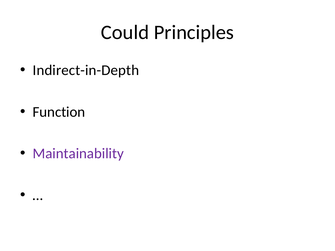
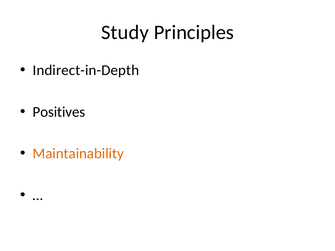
Could: Could -> Study (125, 32)
Function: Function -> Positives (59, 112)
Maintainability colour: purple -> orange (78, 154)
